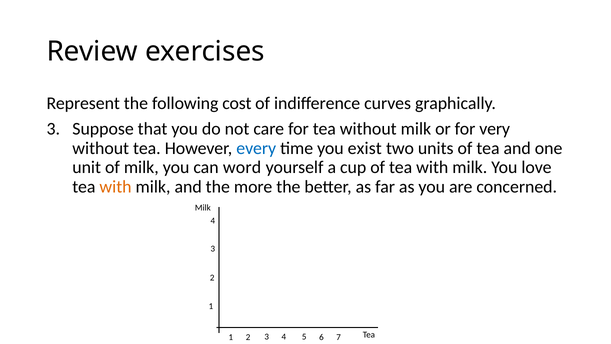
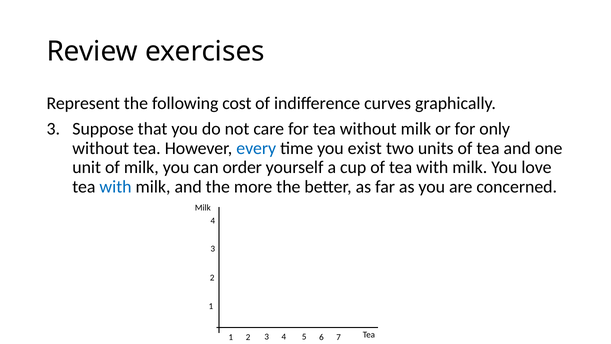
very: very -> only (495, 129)
word: word -> order (242, 167)
with colour: orange -> blue (116, 186)
